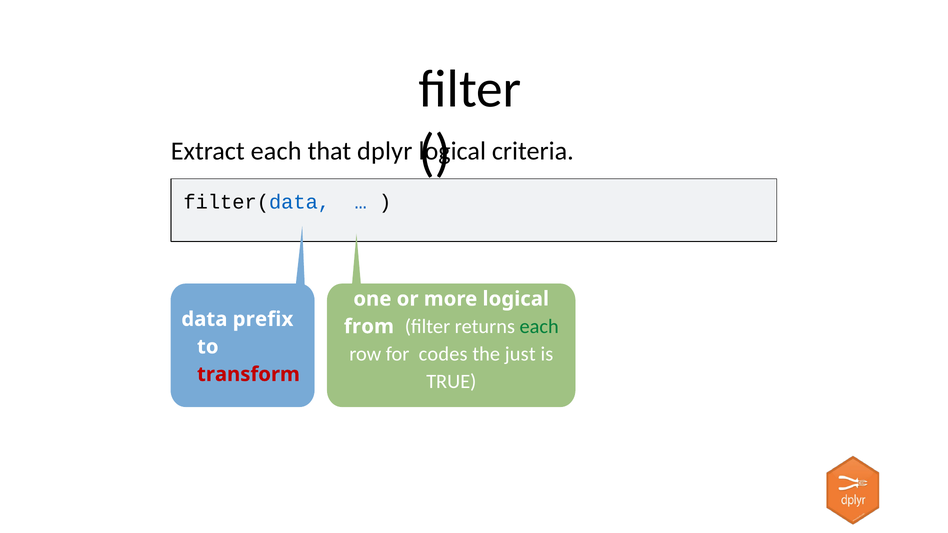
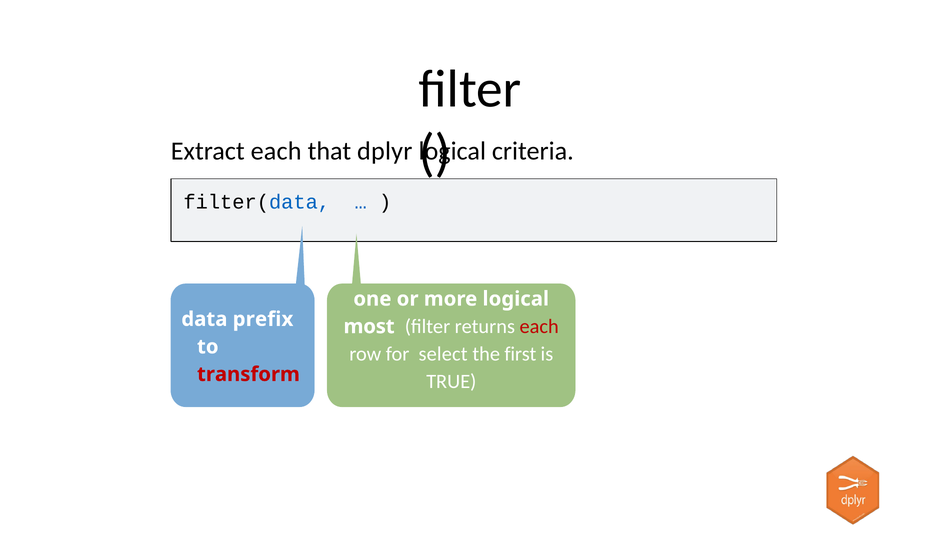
from: from -> most (369, 327)
each colour: green -> red (539, 327)
codes: codes -> select (443, 354)
just: just -> first (520, 354)
